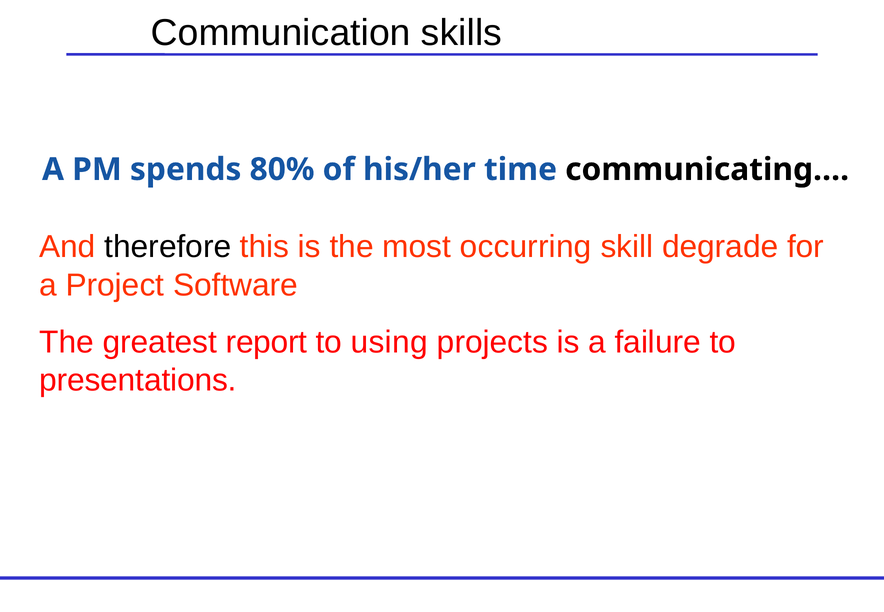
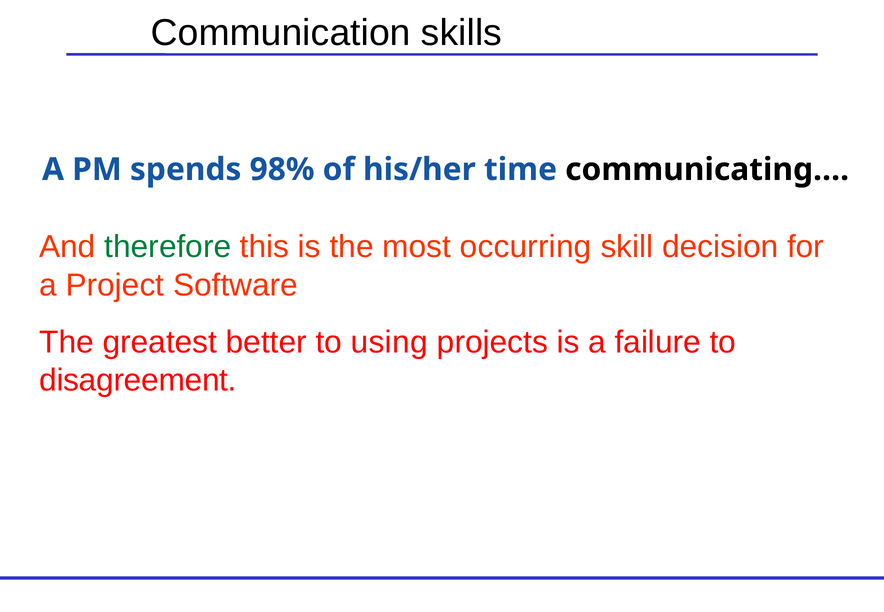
80%: 80% -> 98% (282, 170)
therefore colour: black -> green (168, 247)
degrade: degrade -> decision (720, 247)
report: report -> better (266, 342)
presentations: presentations -> disagreement (138, 380)
